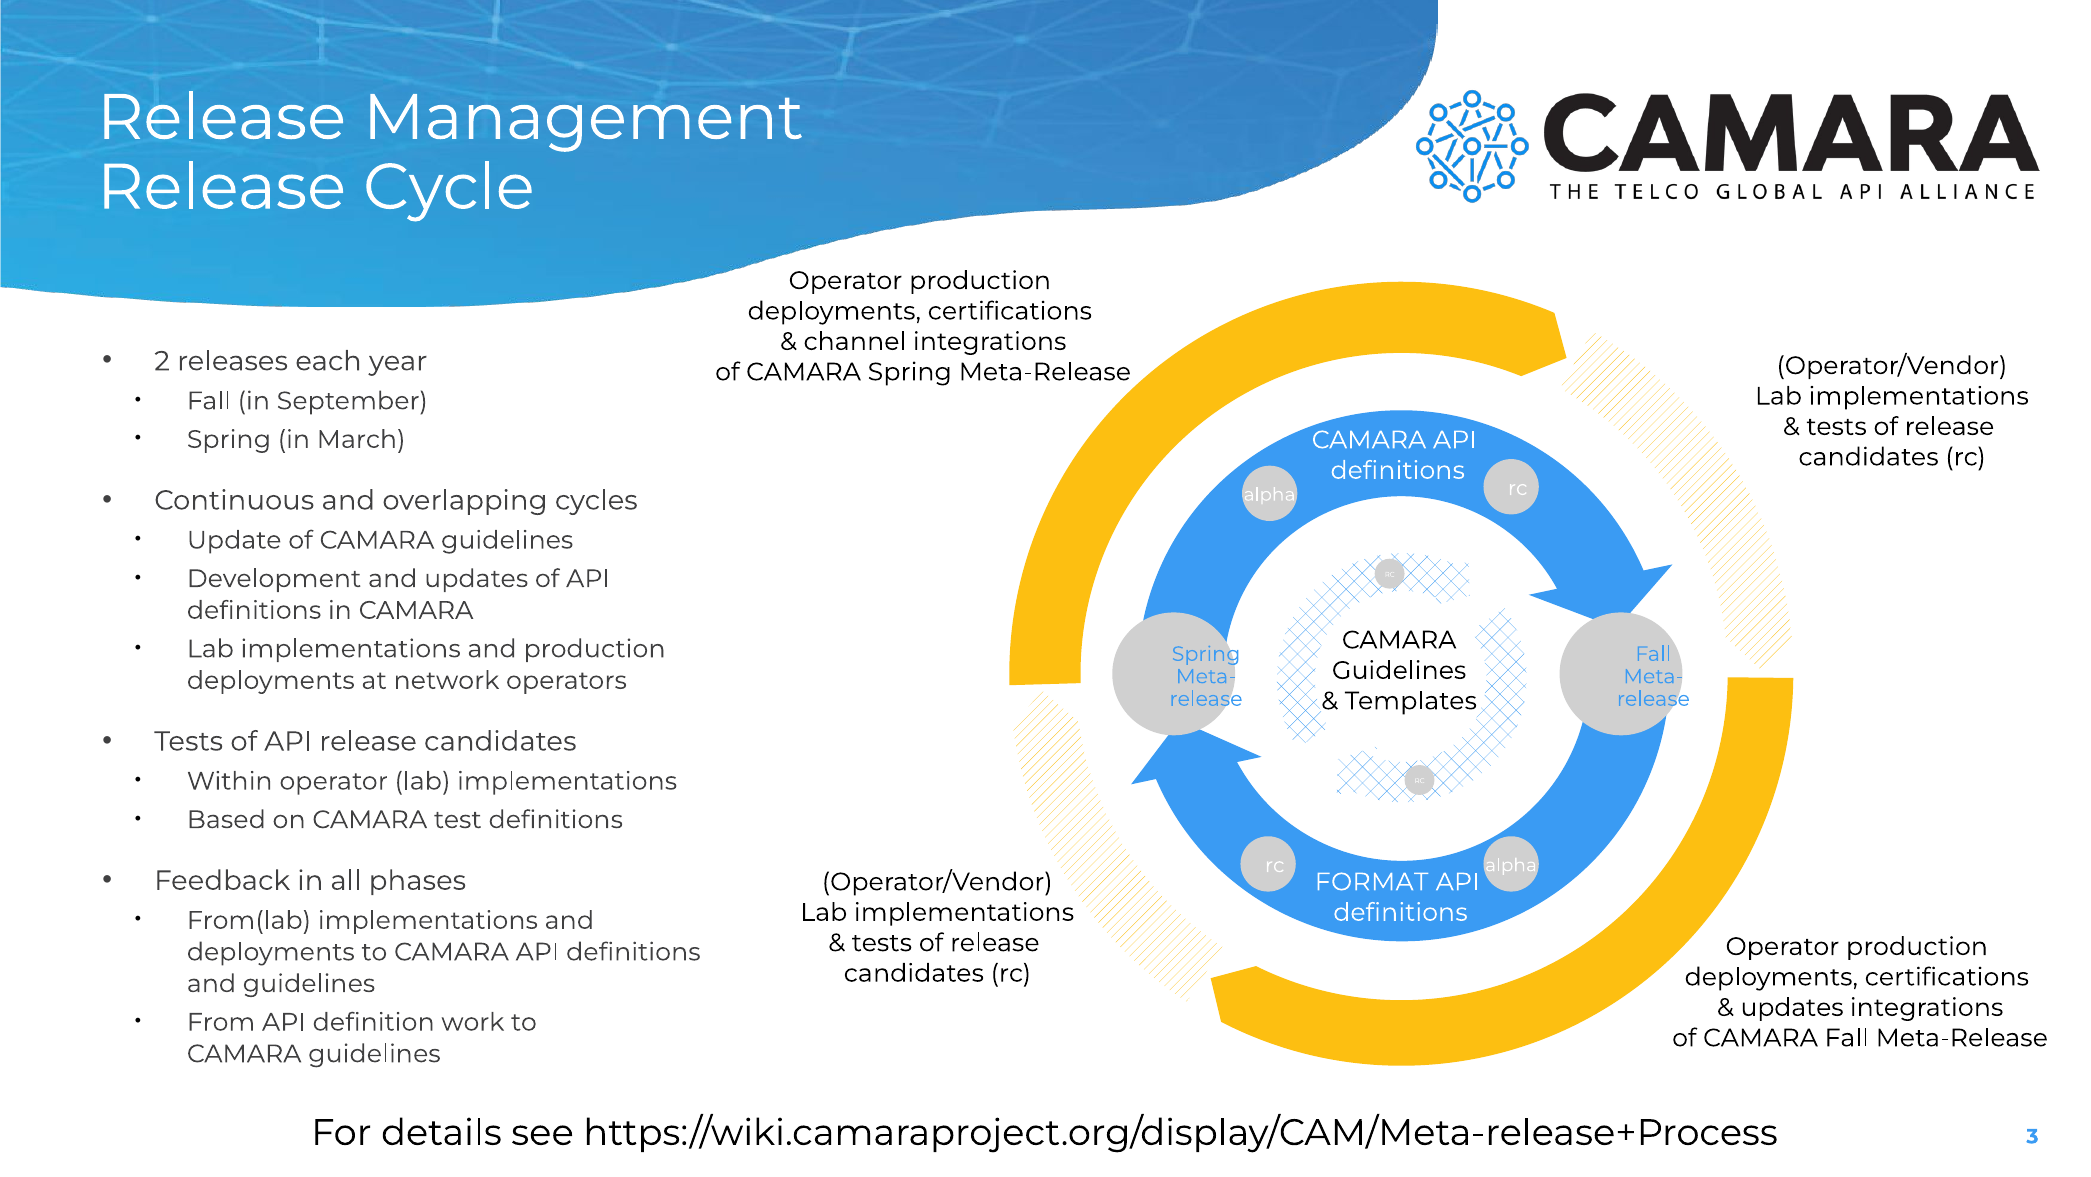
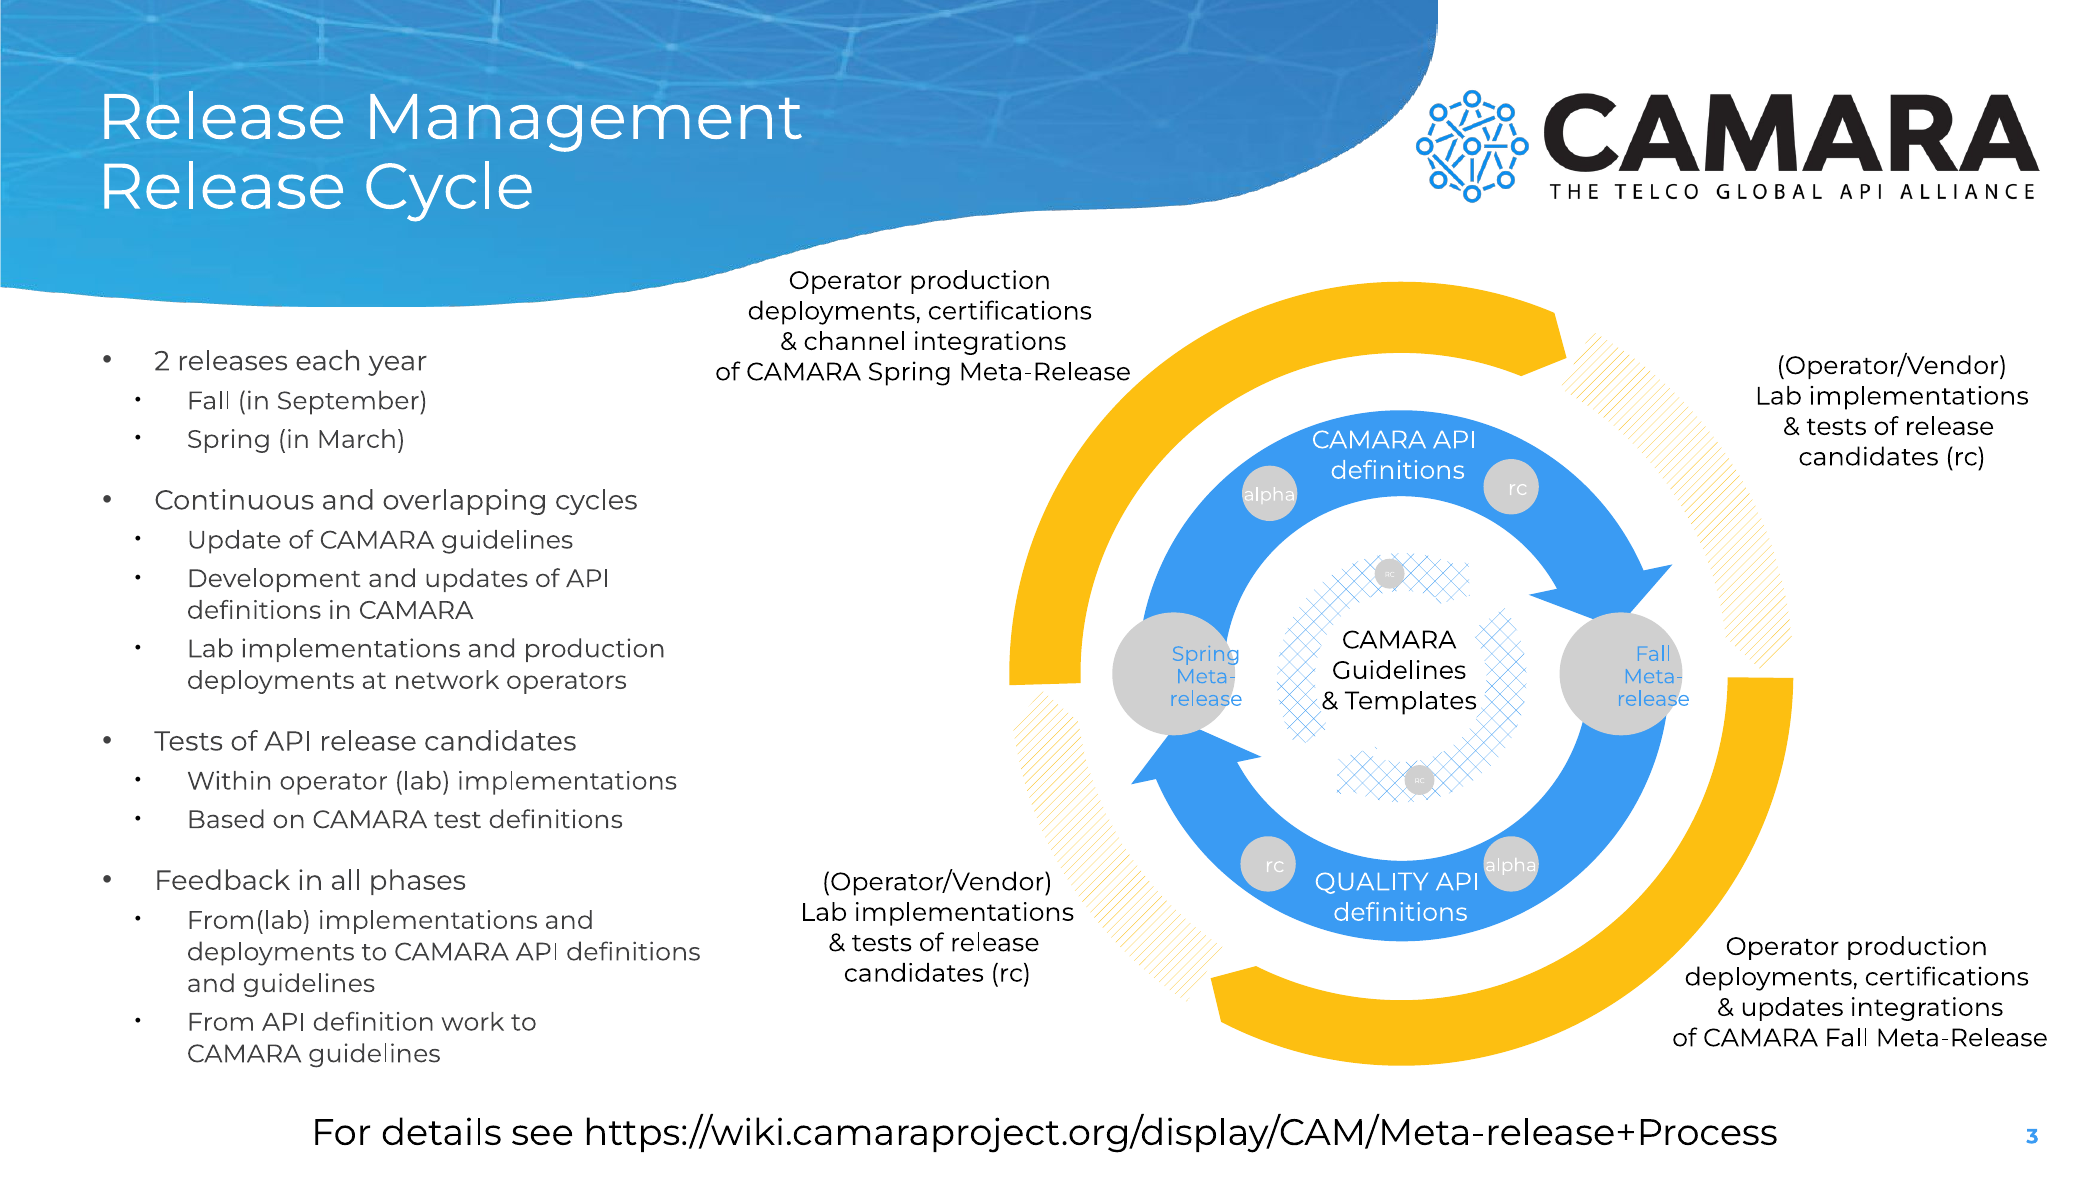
FORMAT: FORMAT -> QUALITY (1372, 882)
